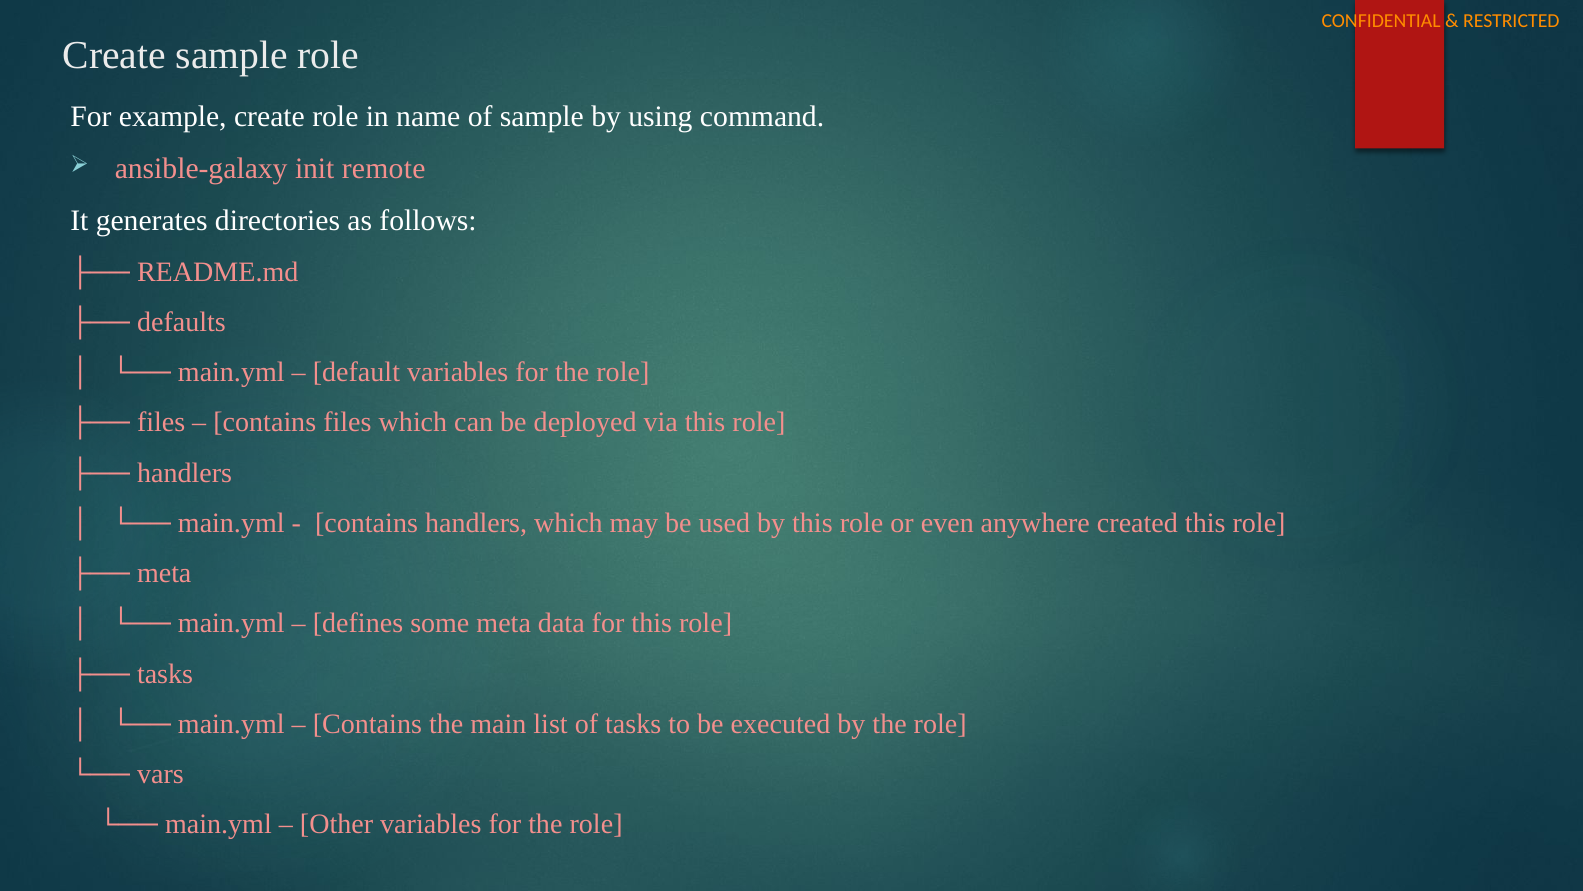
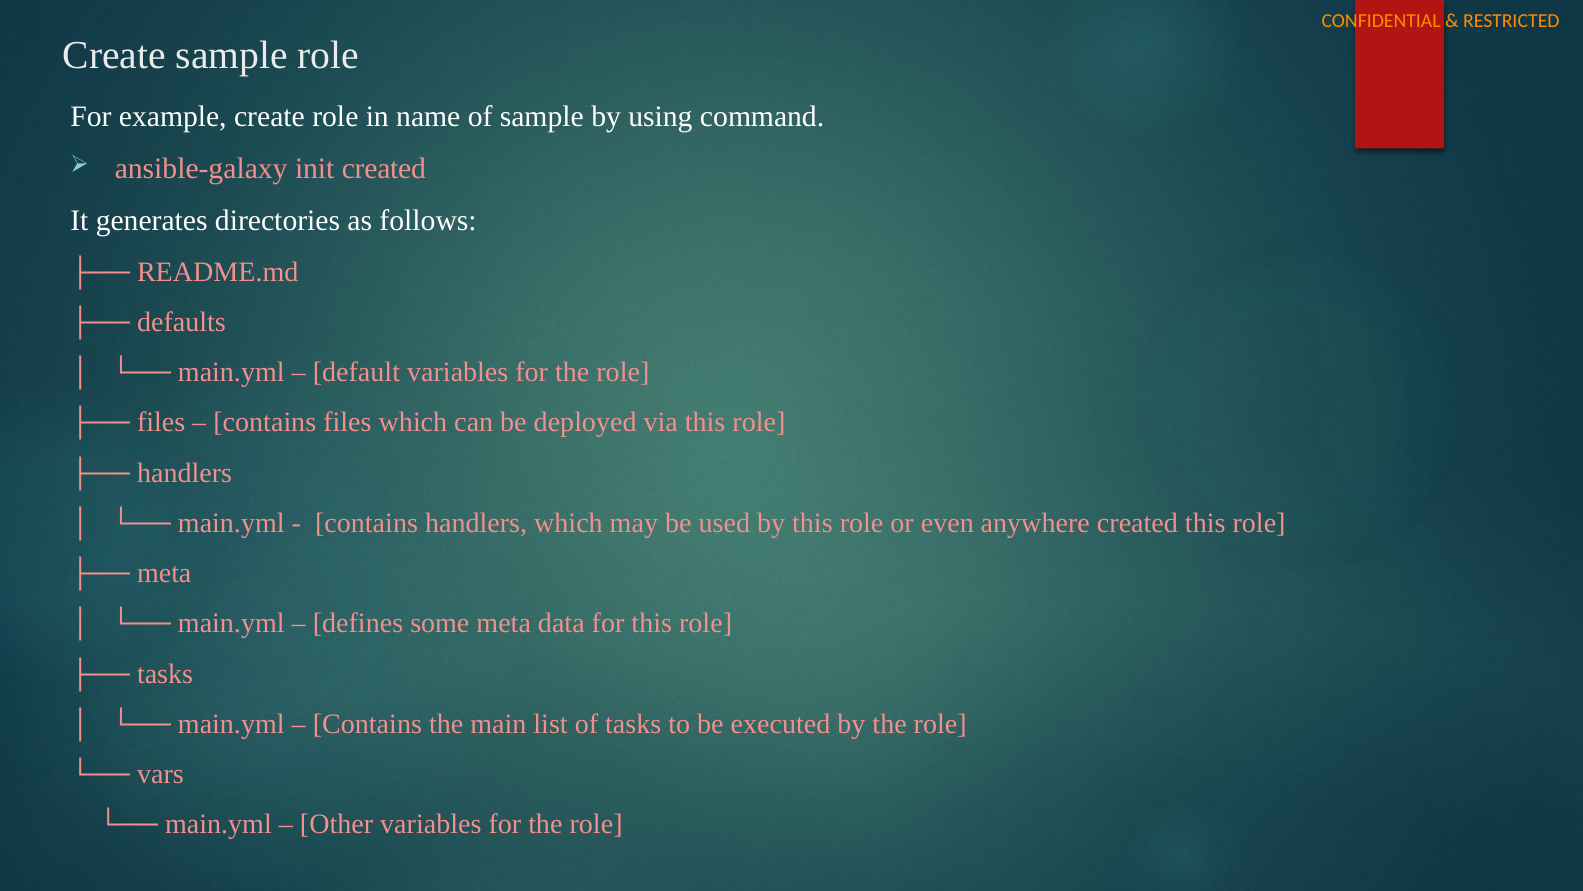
init remote: remote -> created (384, 169)
